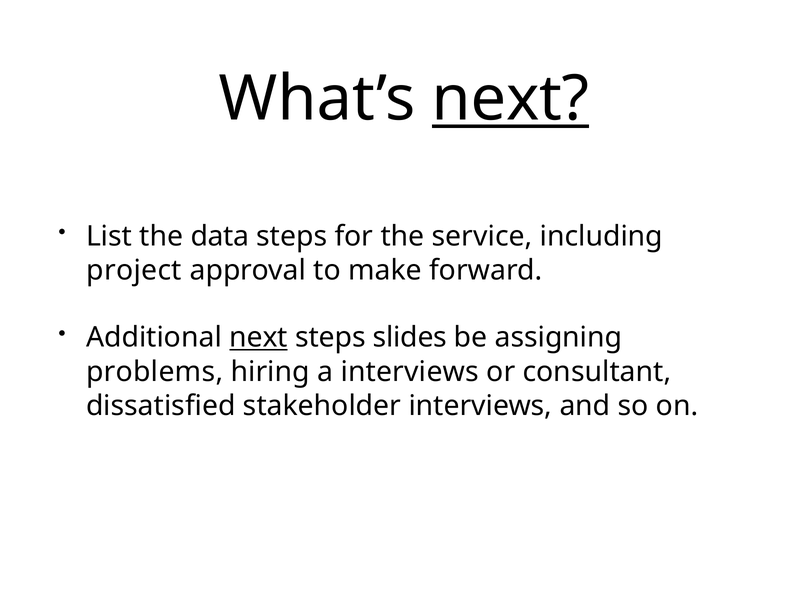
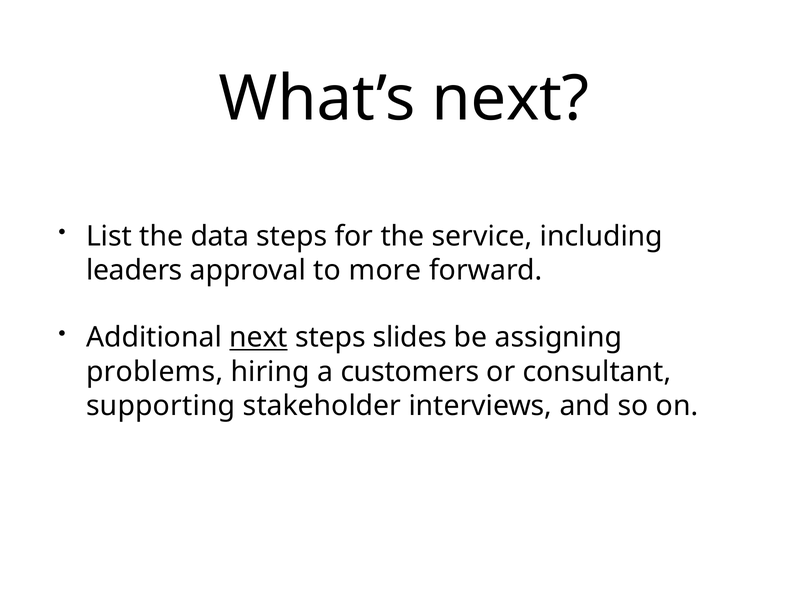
next underline: present -> none (510, 99)
project: project -> leaders (134, 270)
make: make -> more (385, 270)
a interviews: interviews -> customers (410, 372)
dissatisfied: dissatisfied -> supporting (161, 406)
